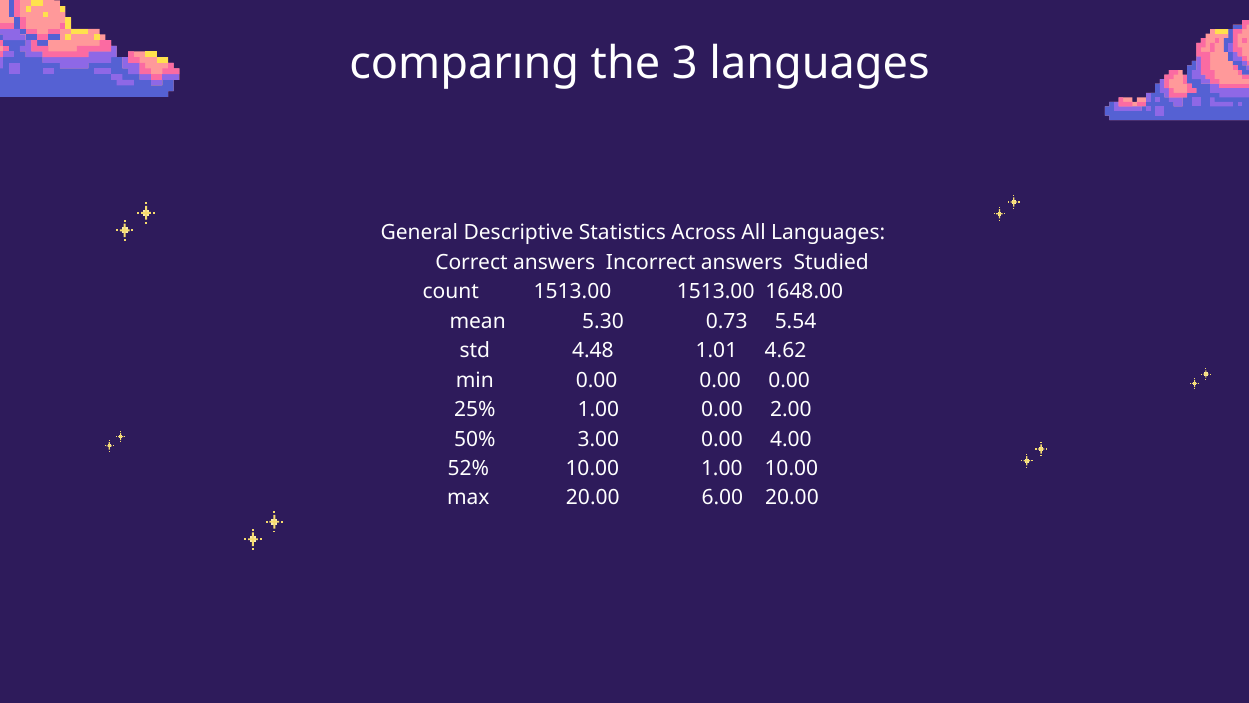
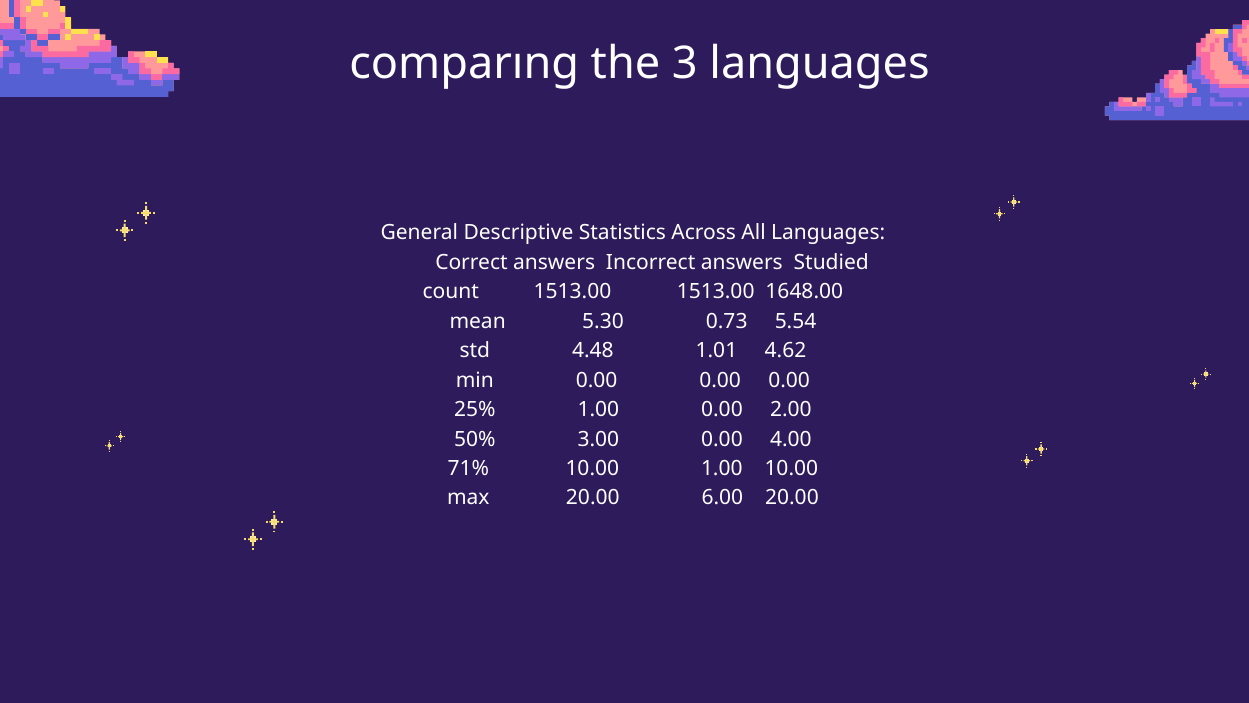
52%: 52% -> 71% (468, 468)
